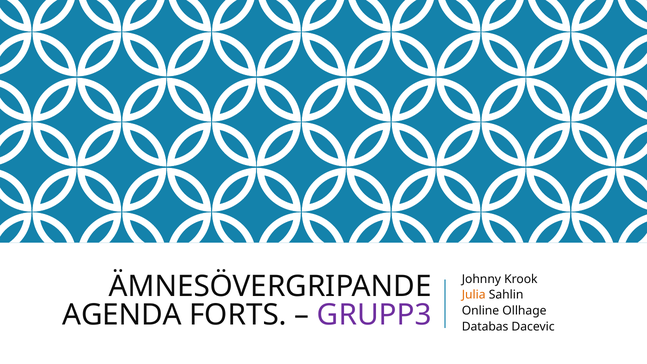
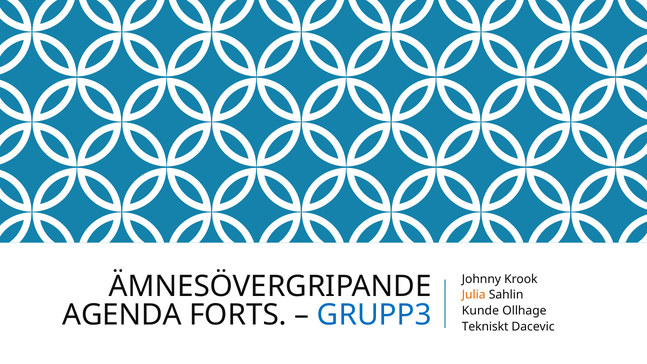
GRUPP3 colour: purple -> blue (374, 315)
Online: Online -> Kunde (480, 311)
Databas: Databas -> Tekniskt (485, 327)
